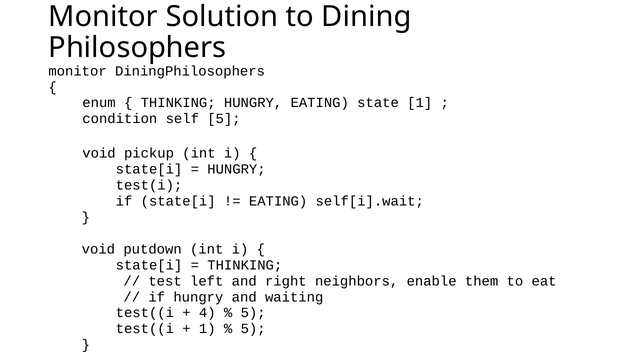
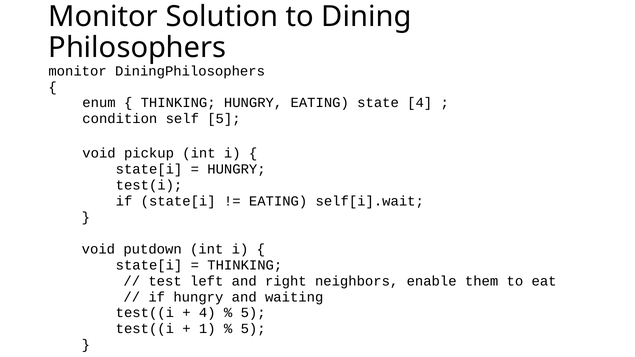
state 1: 1 -> 4 (420, 103)
